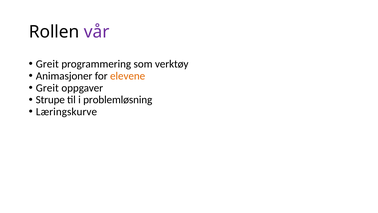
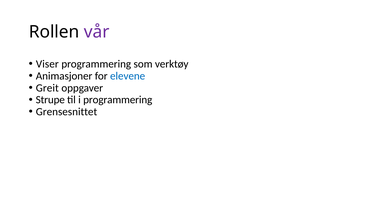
Greit: Greit -> Viser (47, 64)
elevene colour: orange -> blue (128, 76)
i problemløsning: problemløsning -> programmering (118, 100)
Læringskurve: Læringskurve -> Grensesnittet (67, 112)
